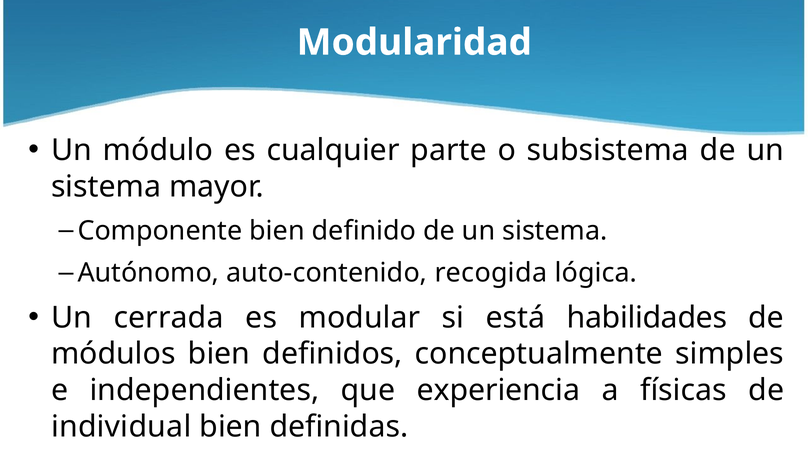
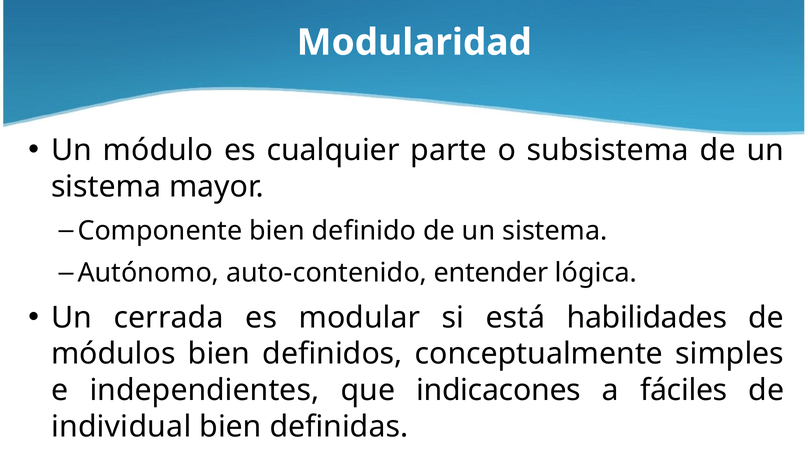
recogida: recogida -> entender (491, 273)
experiencia: experiencia -> indicacones (499, 391)
físicas: físicas -> fáciles (684, 391)
